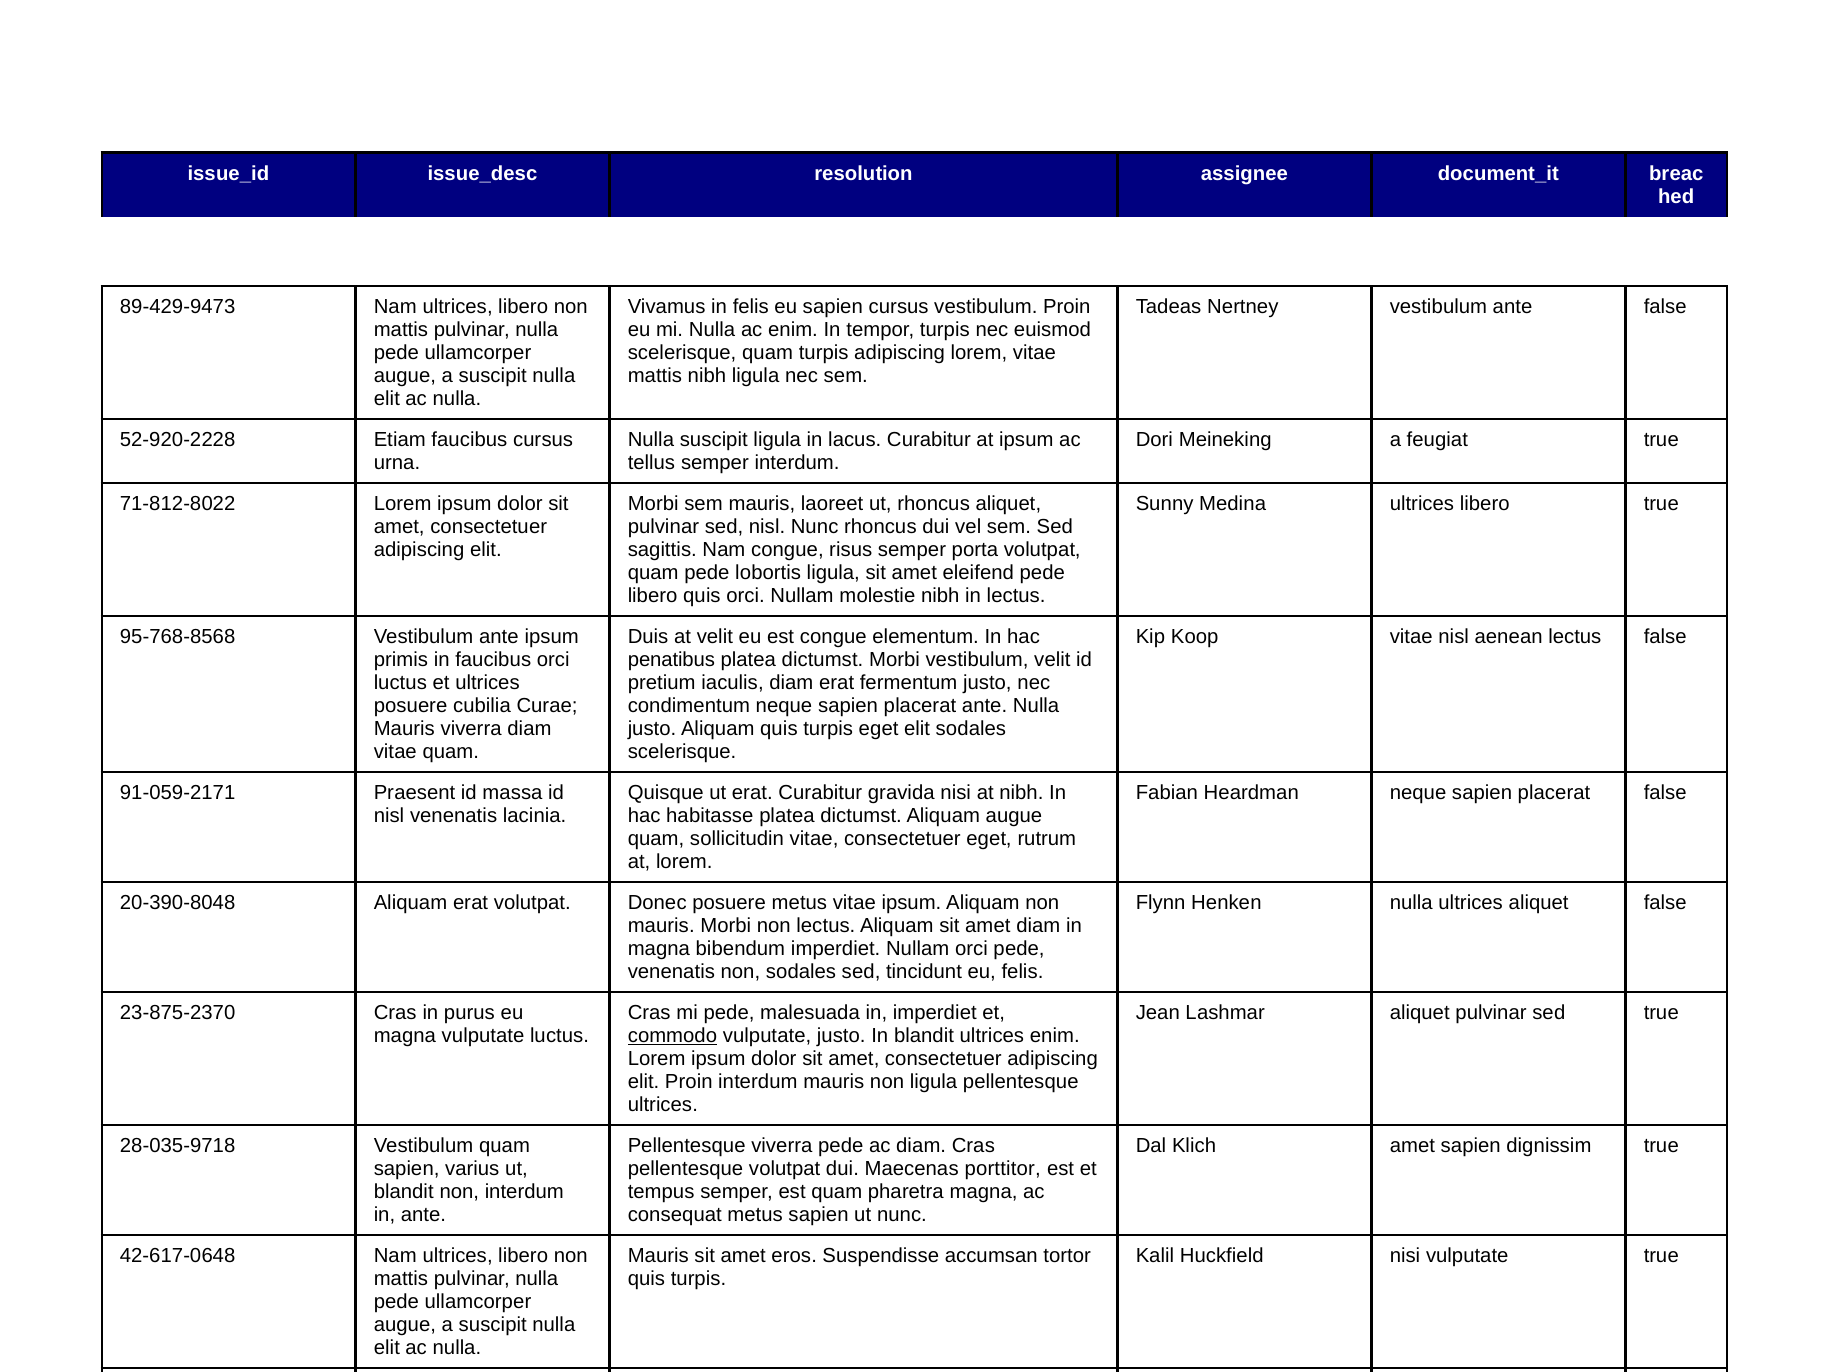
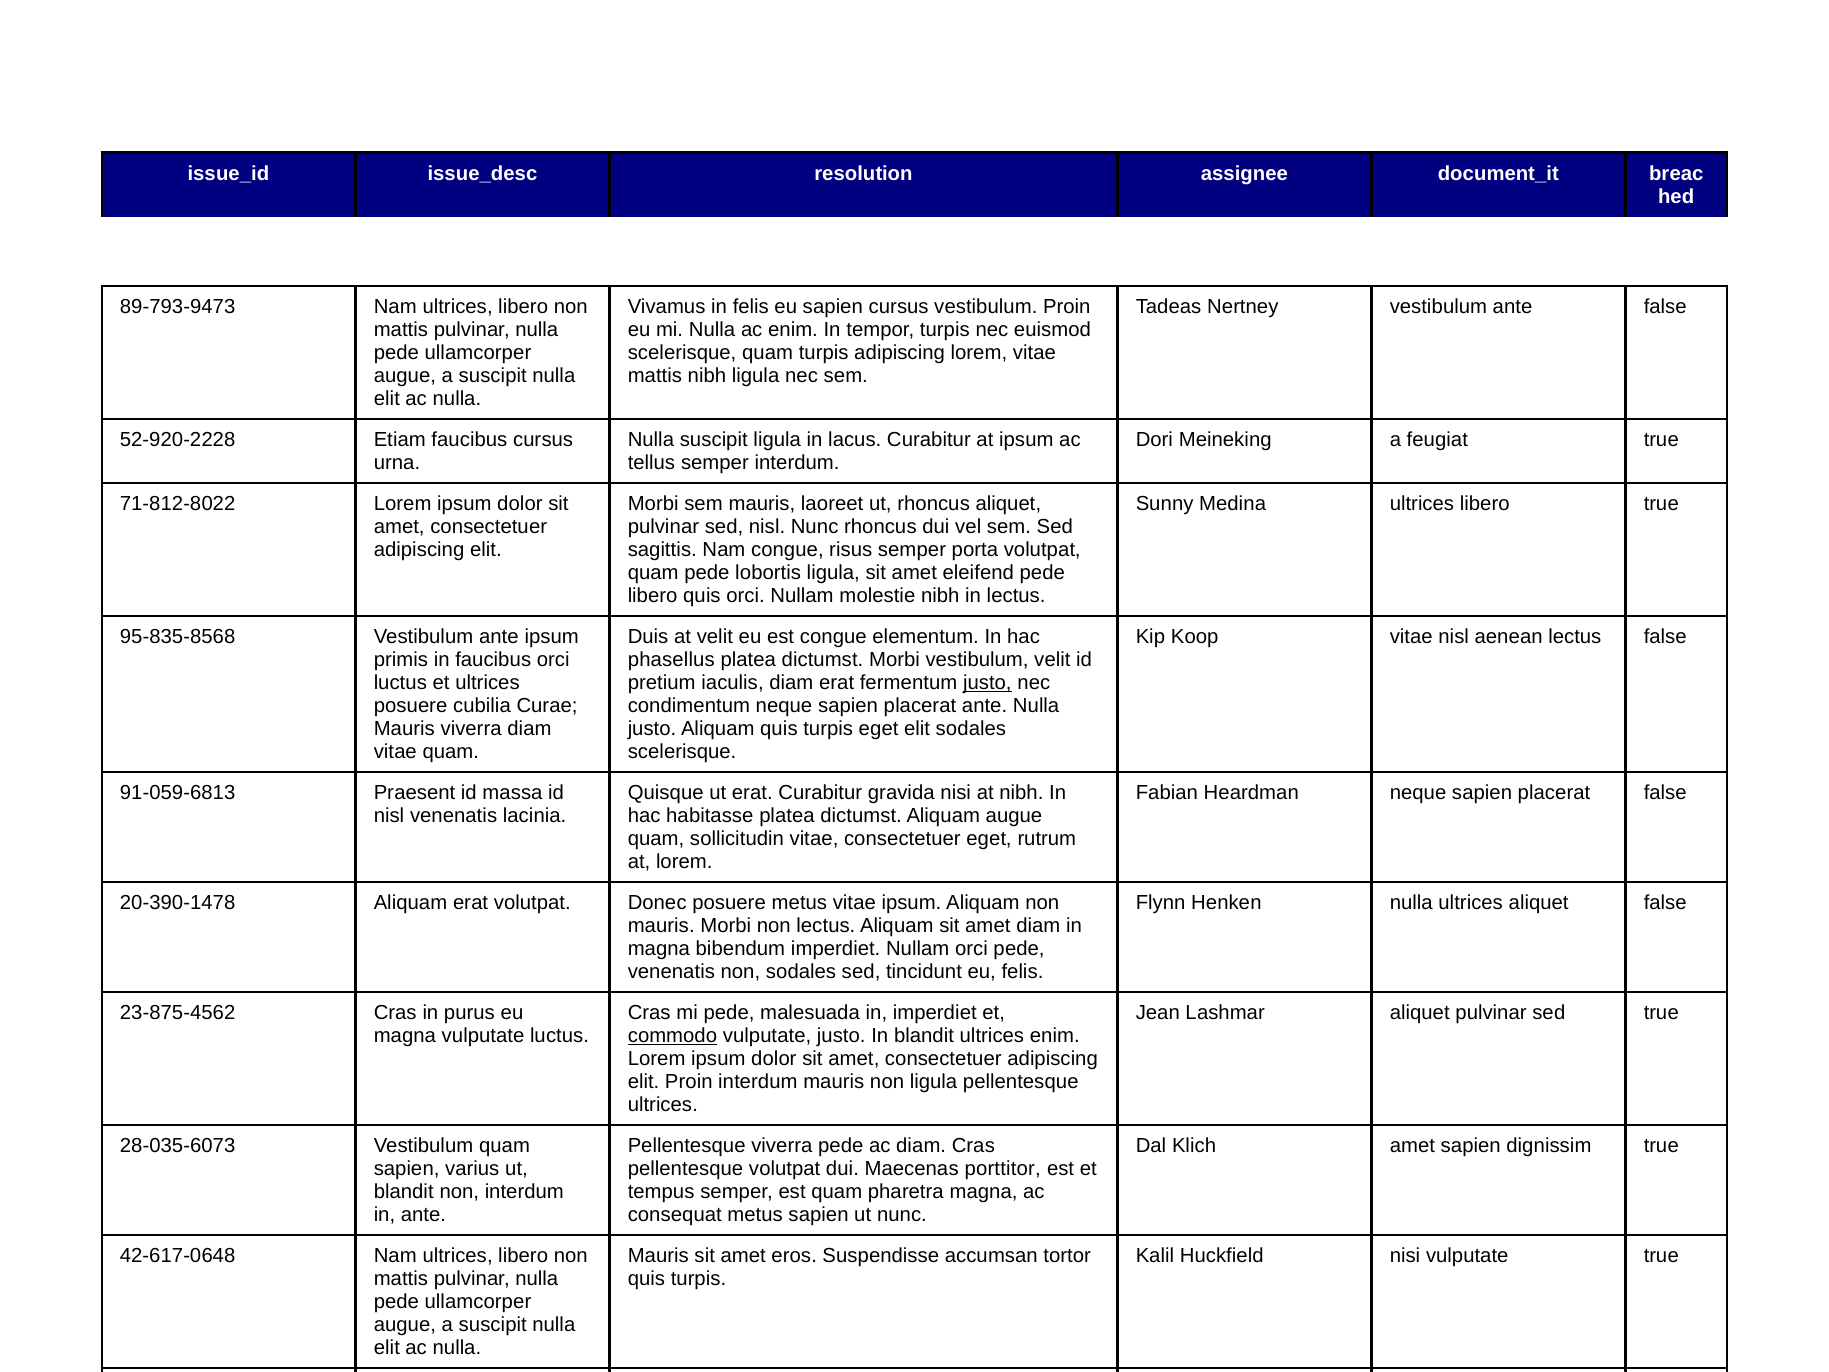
89-429-9473: 89-429-9473 -> 89-793-9473 (178, 307)
95-768-8568: 95-768-8568 -> 95-835-8568 (178, 637)
penatibus: penatibus -> phasellus (671, 660)
justo underline: none -> present (987, 683)
91-059-2171: 91-059-2171 -> 91-059-6813 (178, 793)
20-390-8048: 20-390-8048 -> 20-390-1478 (178, 903)
23-875-2370: 23-875-2370 -> 23-875-4562 (178, 1013)
28-035-9718: 28-035-9718 -> 28-035-6073 (178, 1146)
